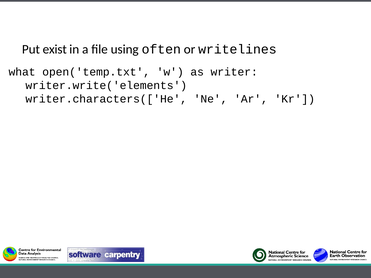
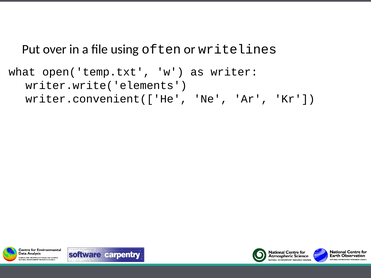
exist: exist -> over (55, 49)
writer.characters(['He: writer.characters(['He -> writer.convenient(['He (106, 99)
